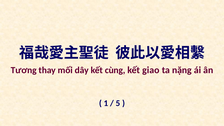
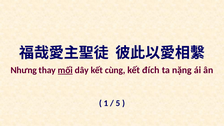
Tương: Tương -> Nhưng (24, 70)
mối underline: none -> present (65, 70)
giao: giao -> đích (151, 70)
